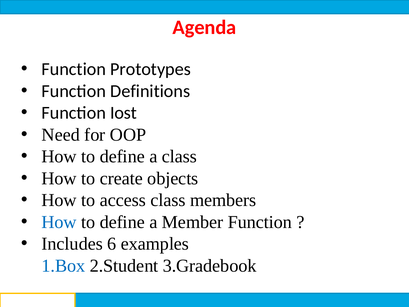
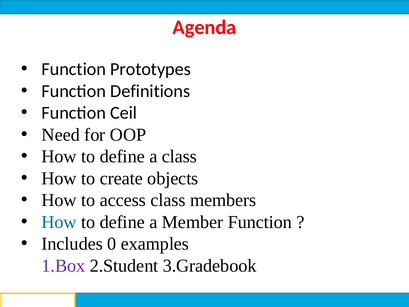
Iost: Iost -> Ceil (124, 113)
6: 6 -> 0 (112, 244)
1.Box colour: blue -> purple (63, 266)
